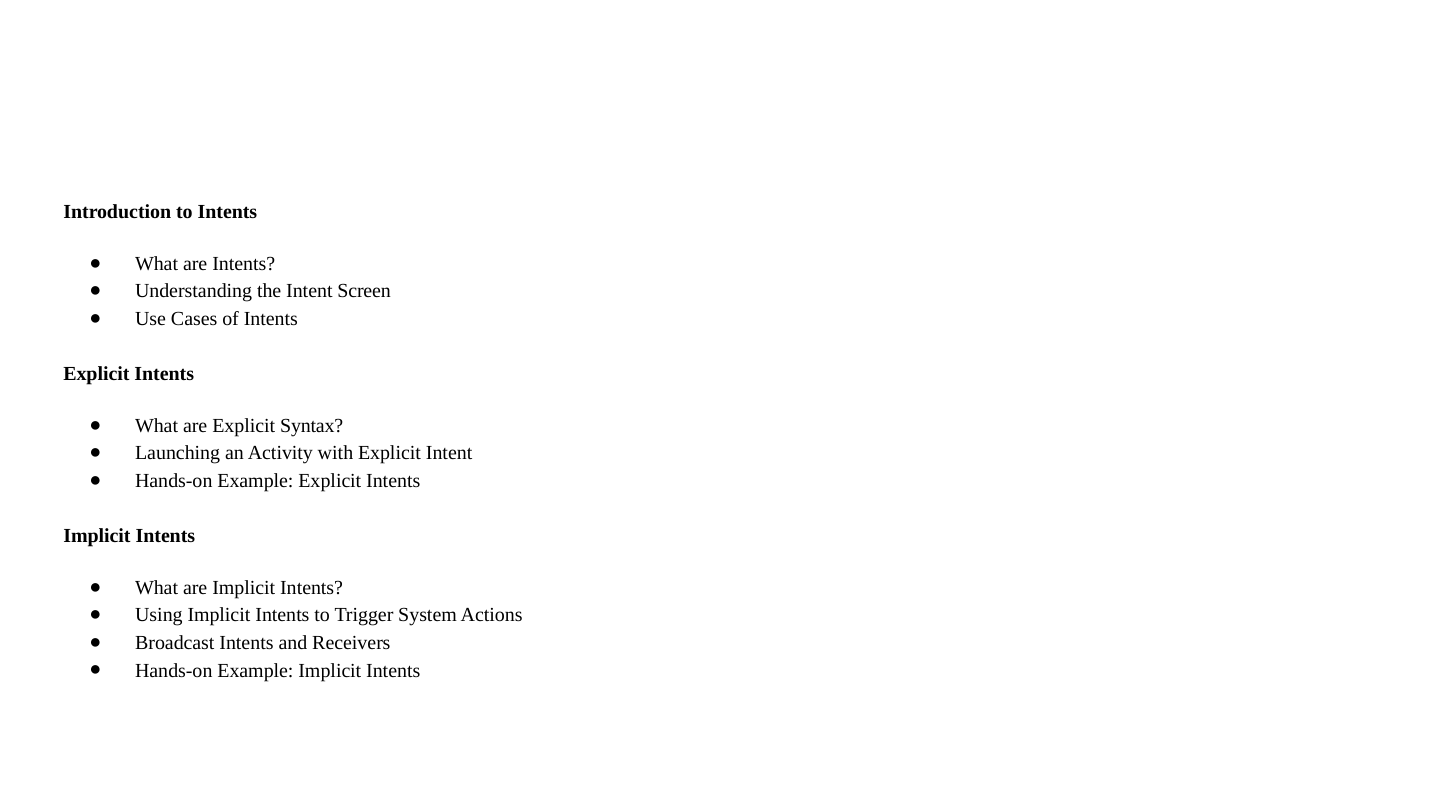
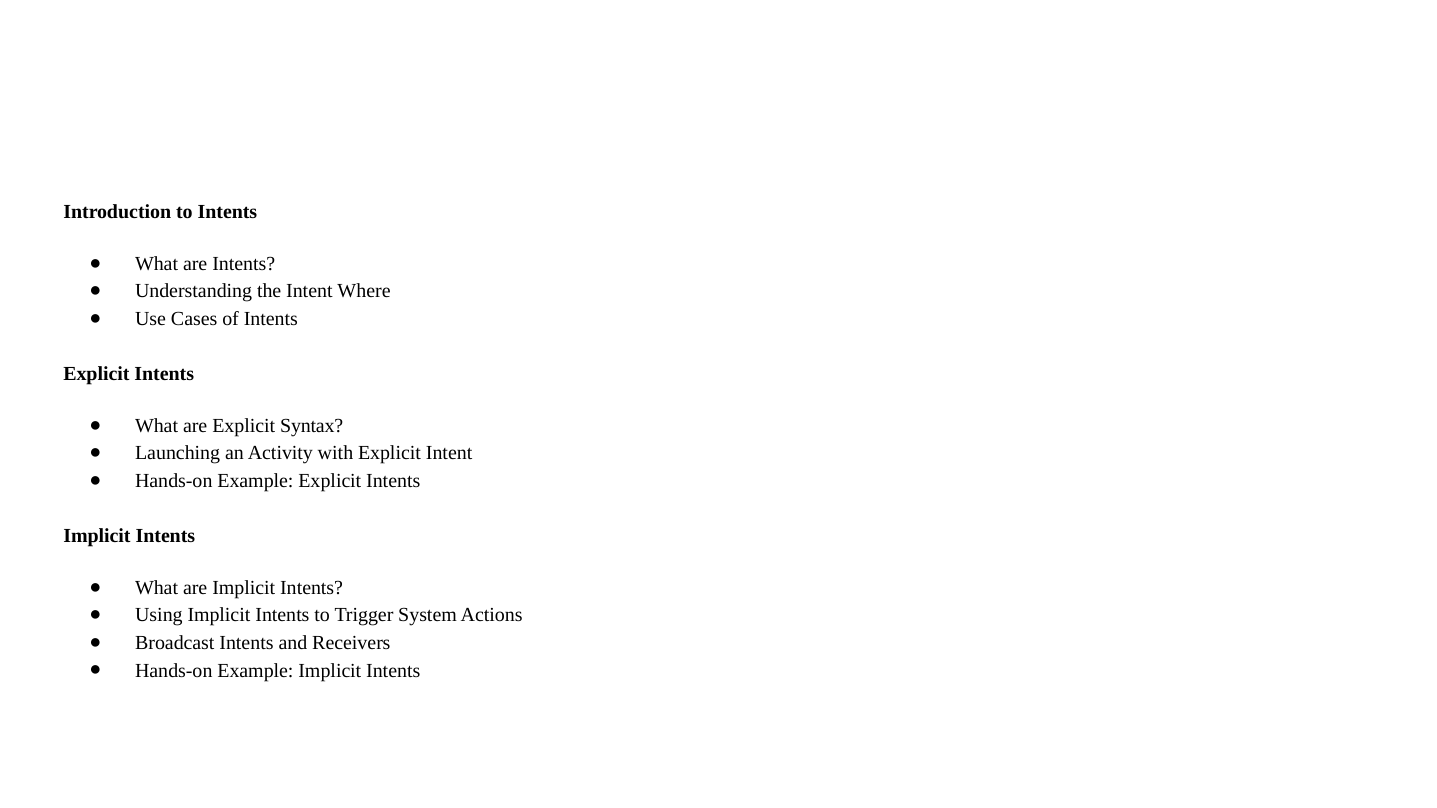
Screen: Screen -> Where (364, 291)
